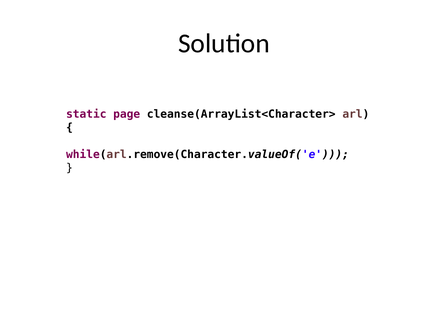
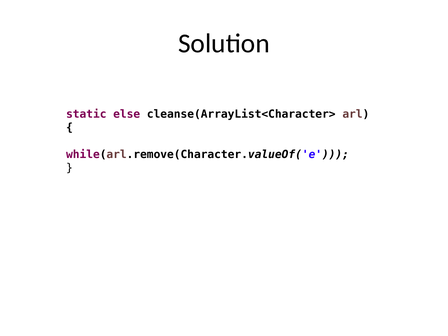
page: page -> else (127, 114)
